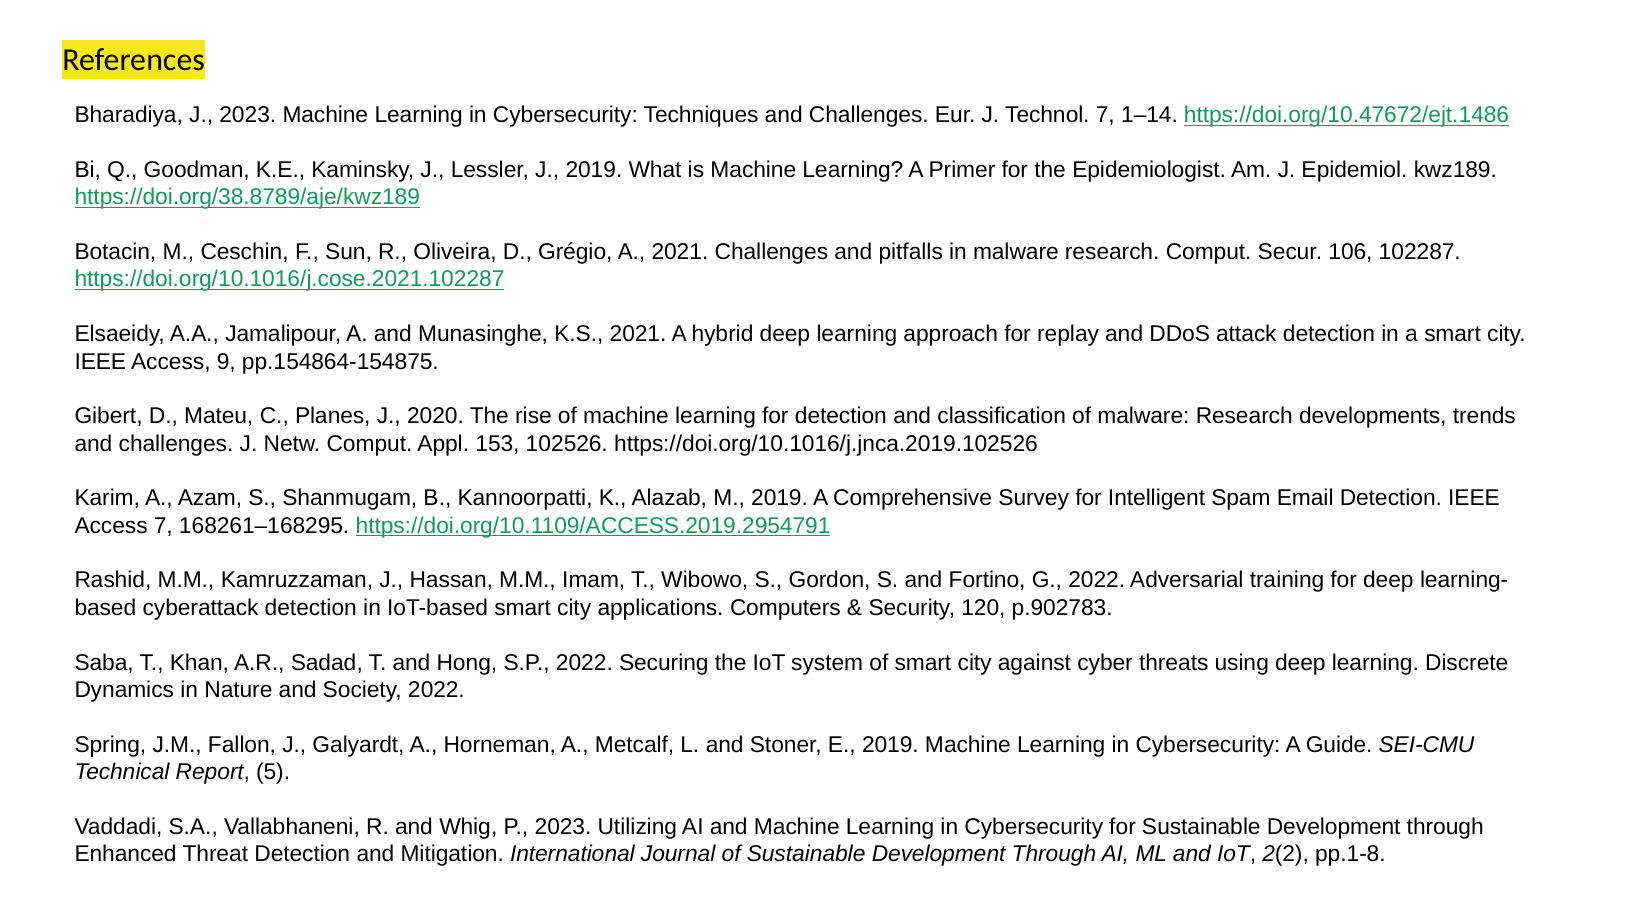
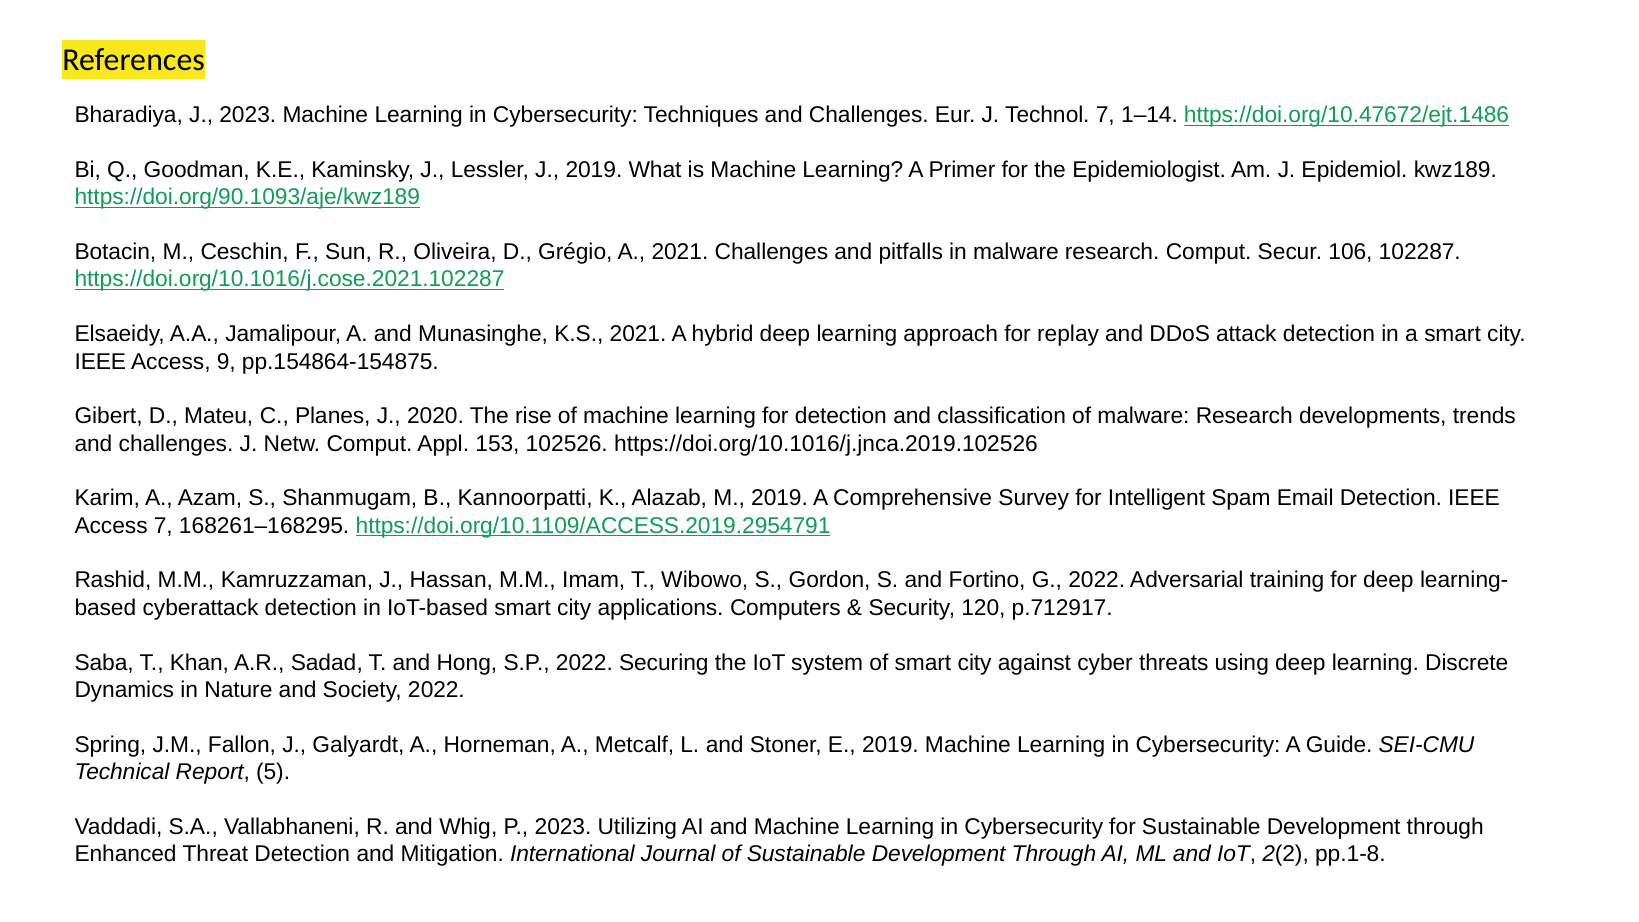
https://doi.org/38.8789/aje/kwz189: https://doi.org/38.8789/aje/kwz189 -> https://doi.org/90.1093/aje/kwz189 (247, 197)
p.902783: p.902783 -> p.712917 (1062, 608)
